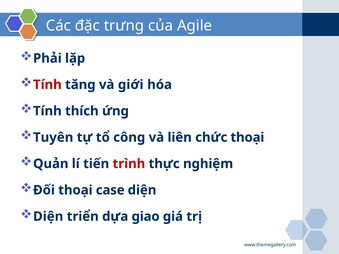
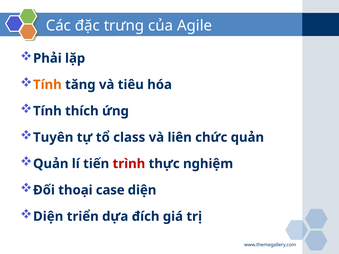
Tính colour: red -> orange (47, 85)
giới: giới -> tiêu (131, 85)
công: công -> class (129, 138)
chức thoại: thoại -> quản (247, 138)
giao: giao -> đích (146, 217)
